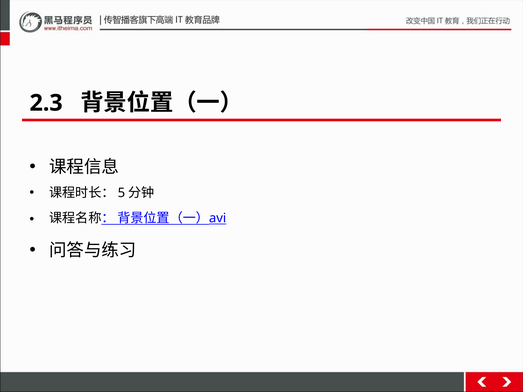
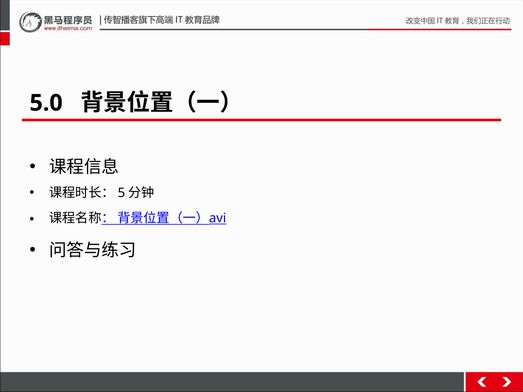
2.3: 2.3 -> 5.0 (46, 103)
